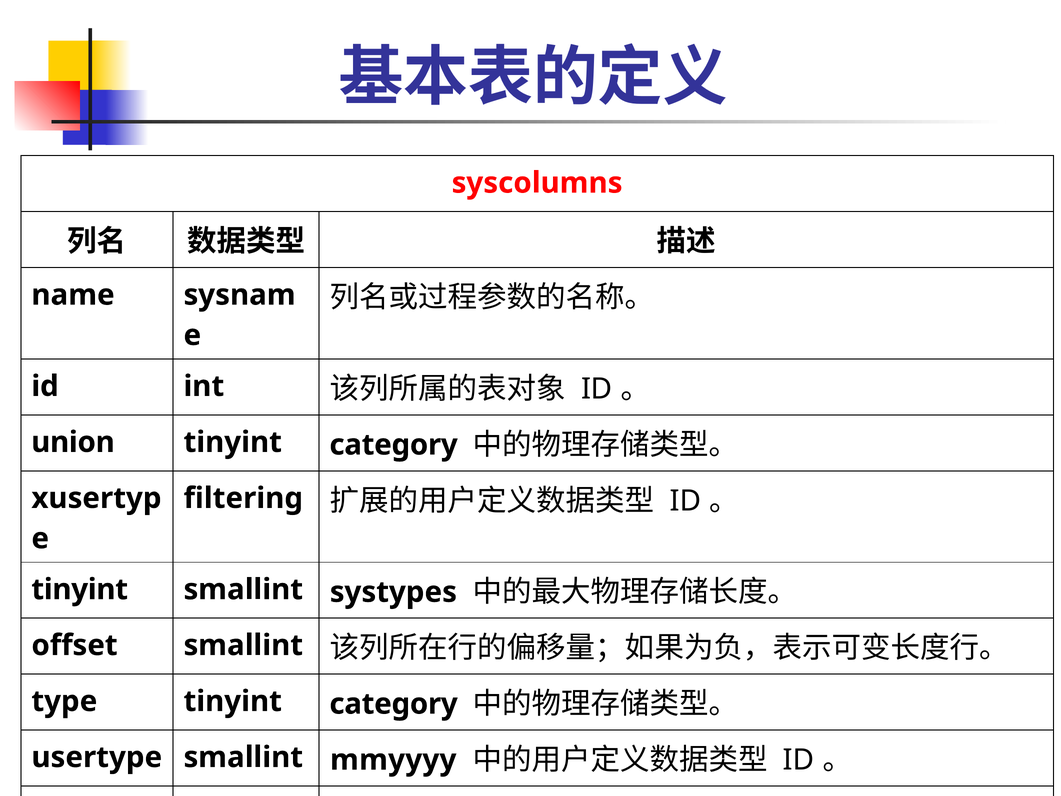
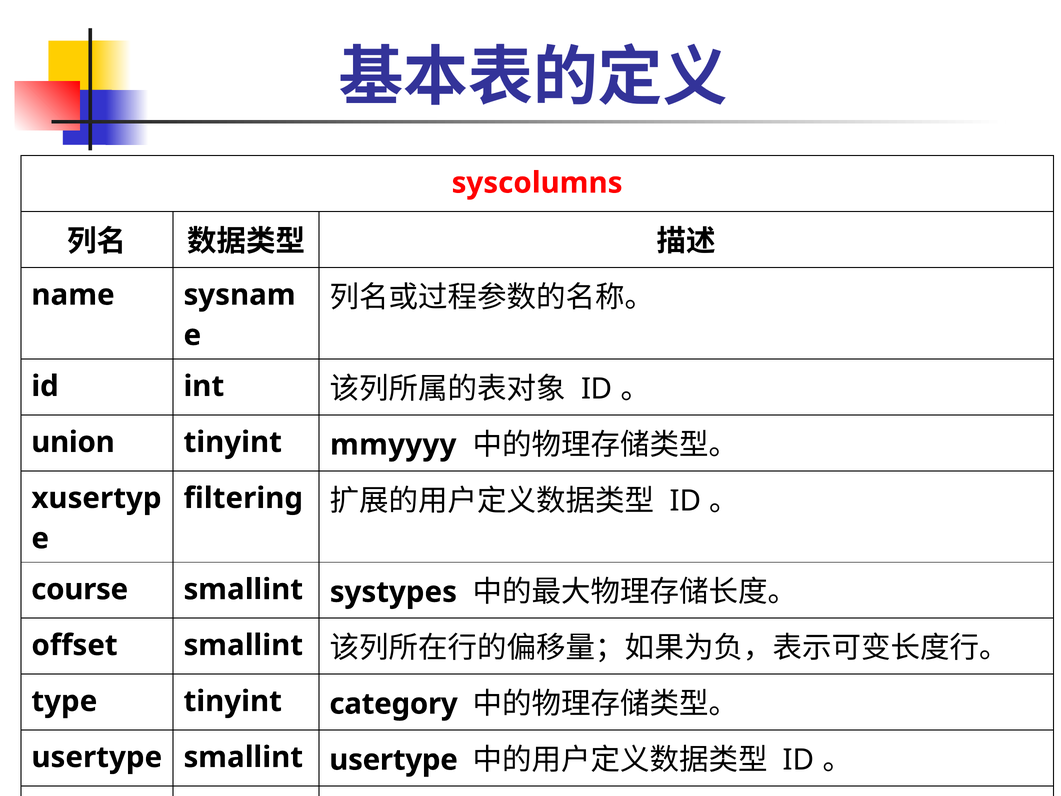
category: category -> mmyyyy (393, 445)
tinyint: tinyint -> course (80, 589)
smallint mmyyyy: mmyyyy -> usertype (394, 760)
